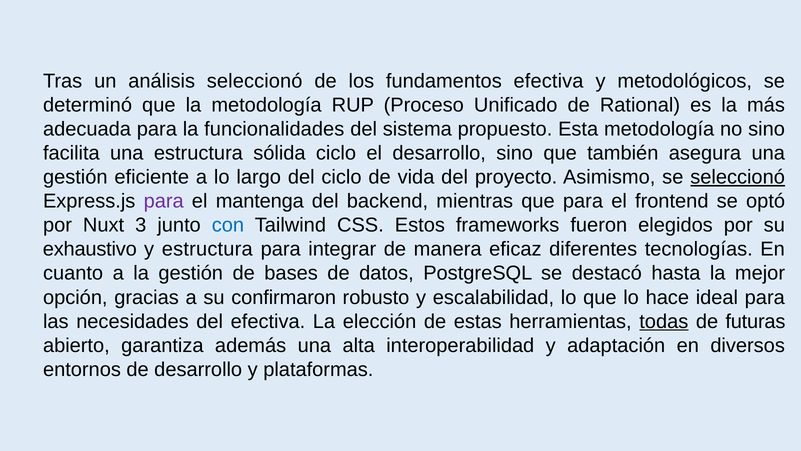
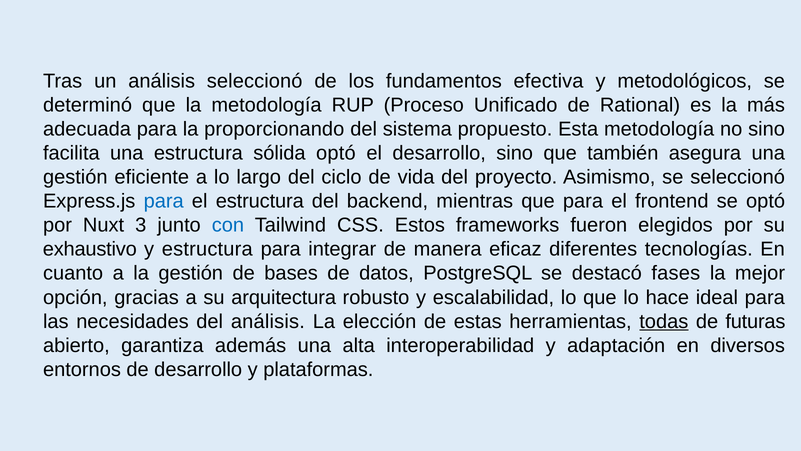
funcionalidades: funcionalidades -> proporcionando (274, 129)
sólida ciclo: ciclo -> optó (336, 153)
seleccionó underline: present -> none (738, 177)
para colour: purple -> blue (164, 201)
el mantenga: mantenga -> estructura (260, 201)
hasta: hasta -> fases (676, 273)
confirmaron: confirmaron -> arquitectura (284, 297)
del efectiva: efectiva -> análisis (268, 321)
